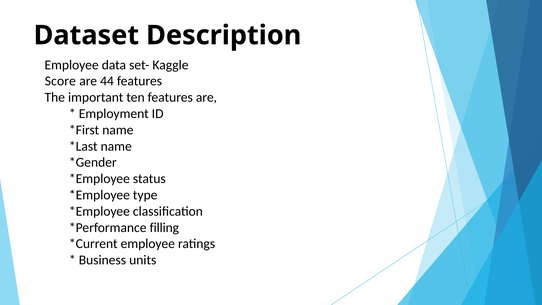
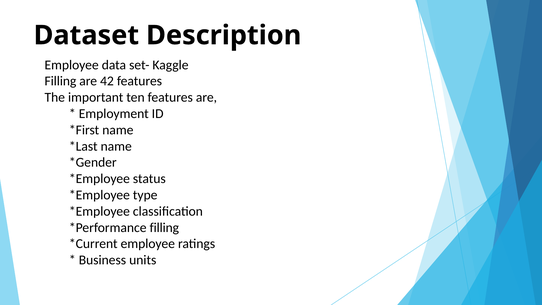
Score: Score -> Filling (60, 81)
44: 44 -> 42 (107, 81)
